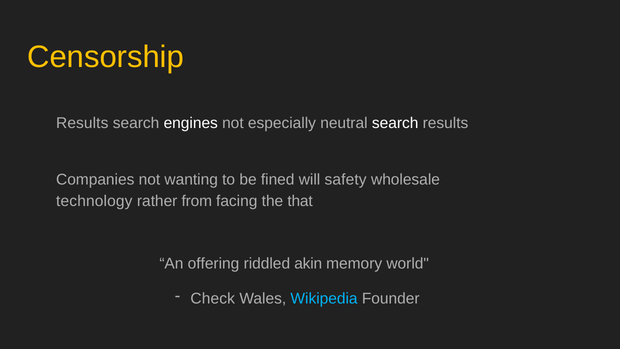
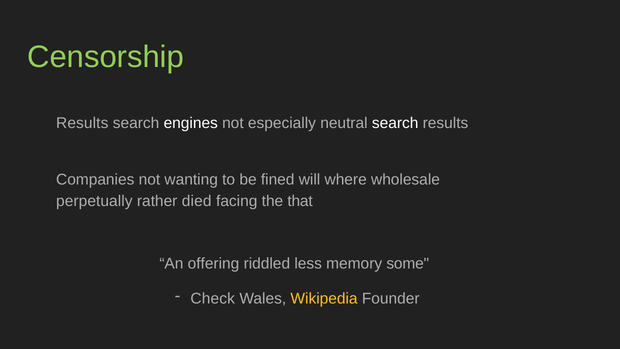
Censorship colour: yellow -> light green (106, 57)
safety: safety -> where (346, 180)
technology: technology -> perpetually (94, 201)
from: from -> died (197, 201)
akin: akin -> less (308, 263)
world: world -> some (408, 263)
Wikipedia colour: light blue -> yellow (324, 299)
